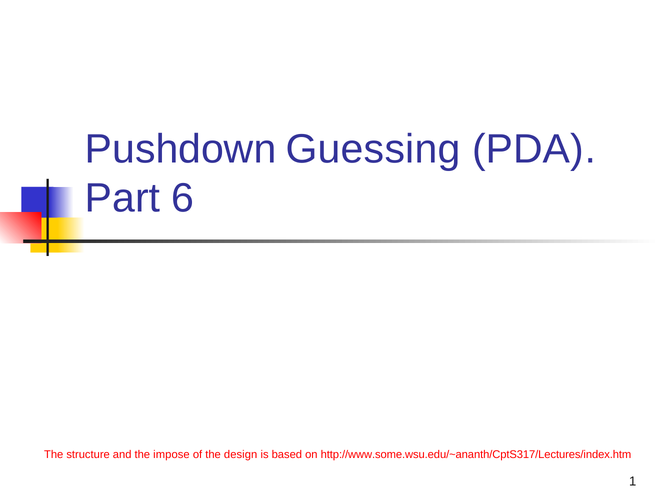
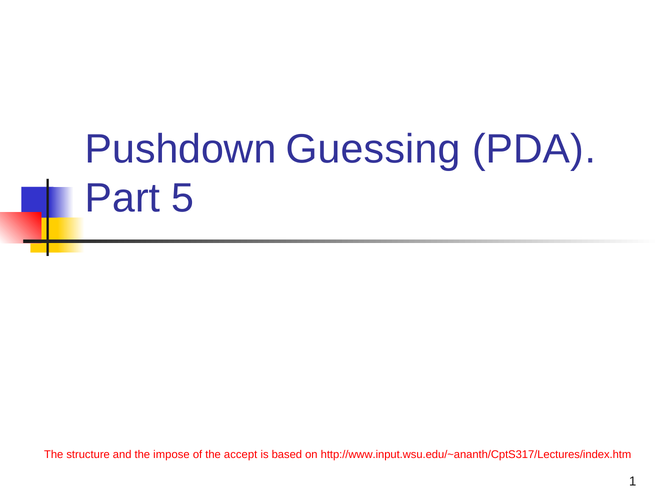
6: 6 -> 5 (183, 199)
design: design -> accept (241, 455)
http://www.some.wsu.edu/~ananth/CptS317/Lectures/index.htm: http://www.some.wsu.edu/~ananth/CptS317/Lectures/index.htm -> http://www.input.wsu.edu/~ananth/CptS317/Lectures/index.htm (476, 455)
